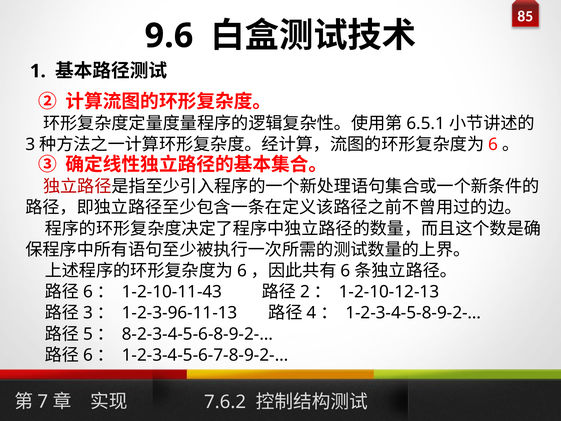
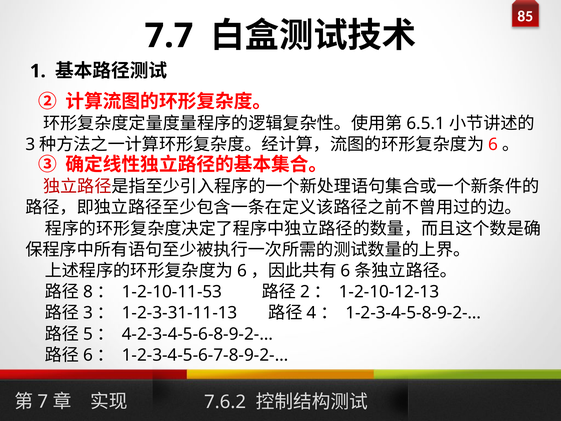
9.6: 9.6 -> 7.7 (169, 36)
6: 6 -> 8 (88, 292)
1-2-10-11-43: 1-2-10-11-43 -> 1-2-10-11-53 (172, 292)
1-2-3-96-11-13: 1-2-3-96-11-13 -> 1-2-3-31-11-13 (180, 313)
8-2-3-4-5-6-8-9-2-…: 8-2-3-4-5-6-8-9-2-… -> 4-2-3-4-5-6-8-9-2-… (197, 334)
